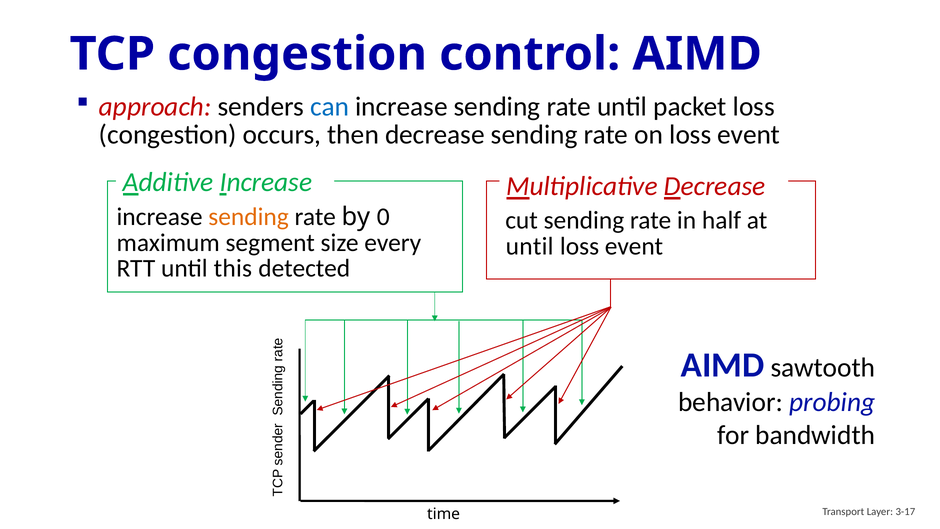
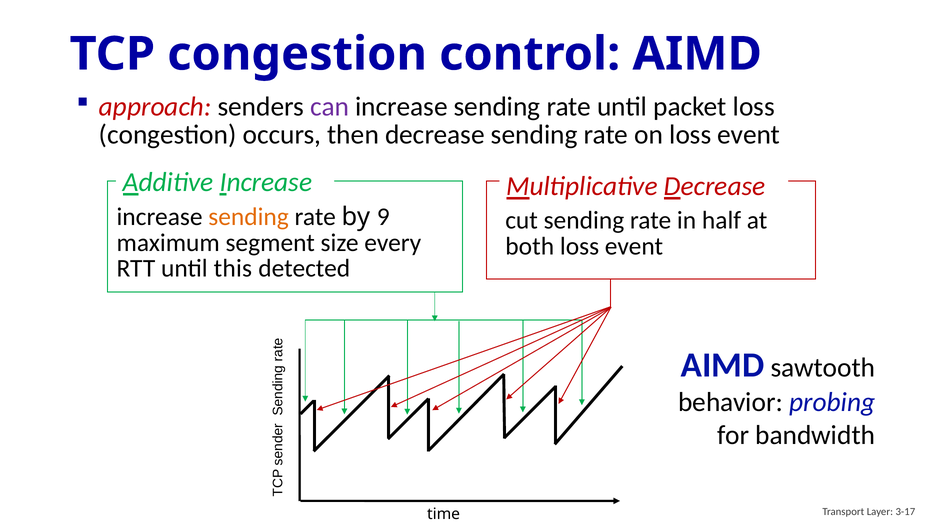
can colour: blue -> purple (330, 107)
0: 0 -> 9 (383, 217)
until: until -> both (530, 246)
